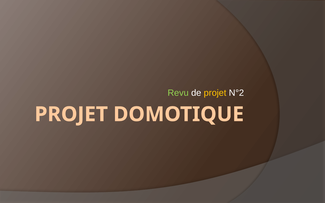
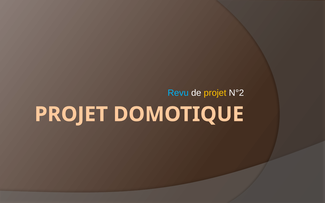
Revu colour: light green -> light blue (178, 93)
